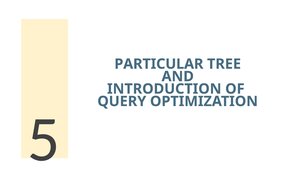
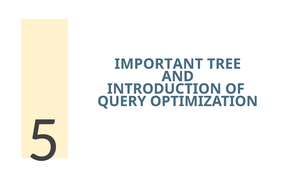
PARTICULAR: PARTICULAR -> IMPORTANT (159, 64)
